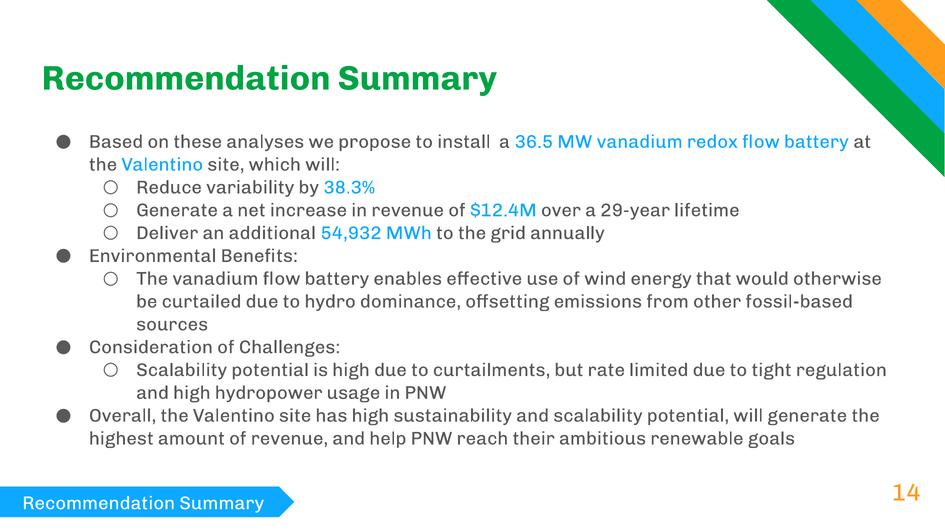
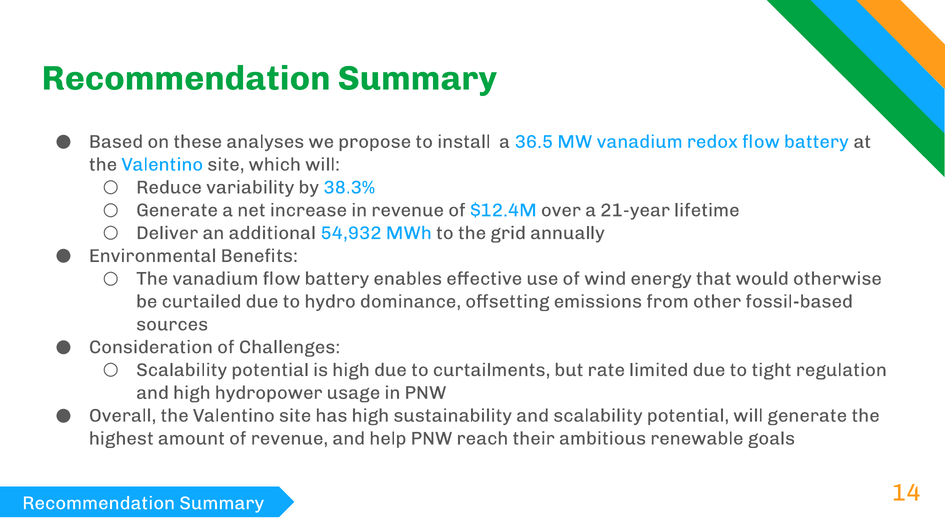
29-year: 29-year -> 21-year (635, 210)
